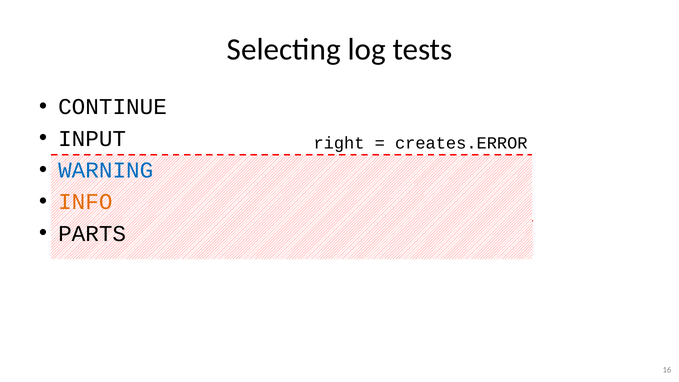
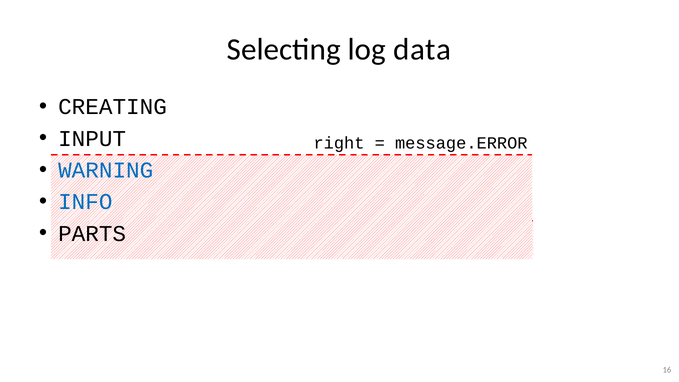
tests: tests -> data (422, 49)
CONTINUE: CONTINUE -> CREATING (112, 107)
creates.ERROR: creates.ERROR -> message.ERROR (461, 143)
INFO colour: orange -> blue (85, 202)
